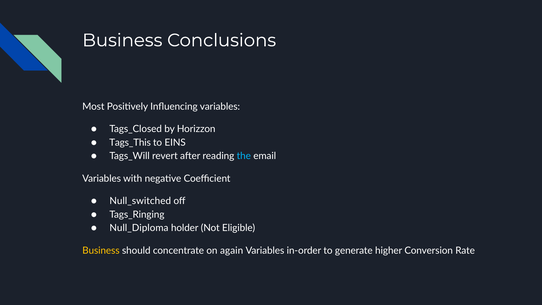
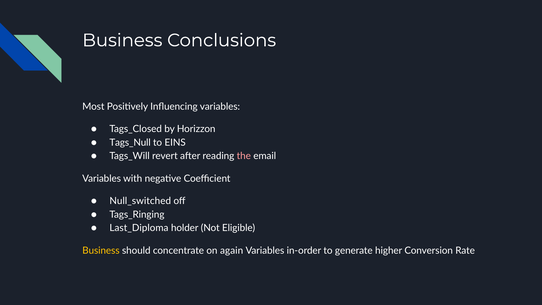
Tags_This: Tags_This -> Tags_Null (130, 143)
the colour: light blue -> pink (244, 156)
Null_Diploma: Null_Diploma -> Last_Diploma (139, 228)
